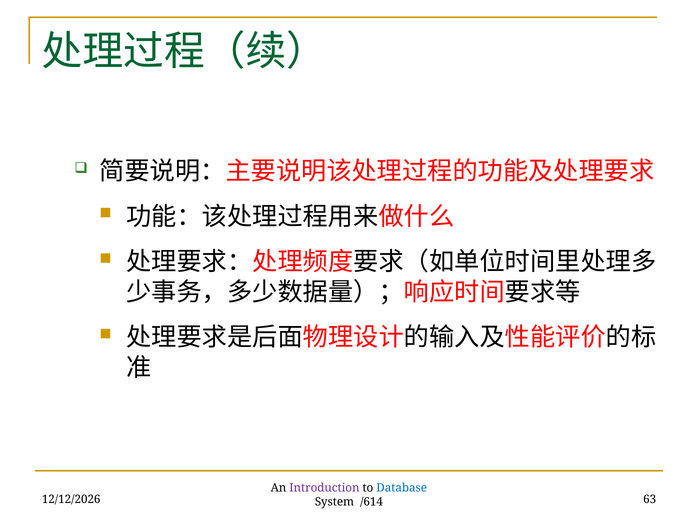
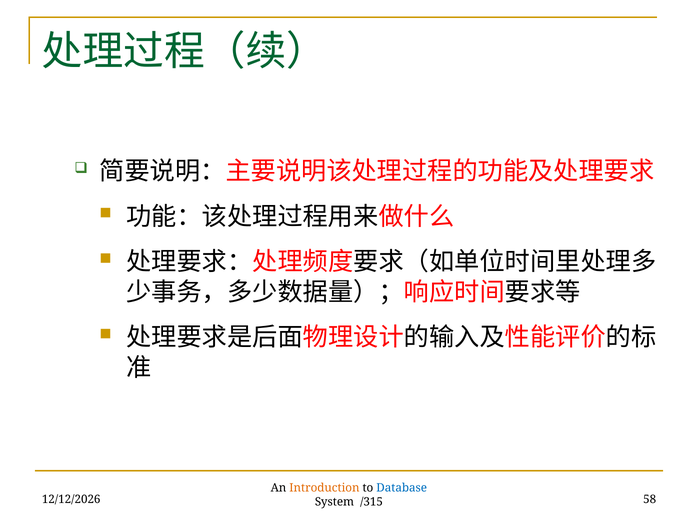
Introduction colour: purple -> orange (324, 488)
63: 63 -> 58 (650, 500)
/614: /614 -> /315 (372, 502)
